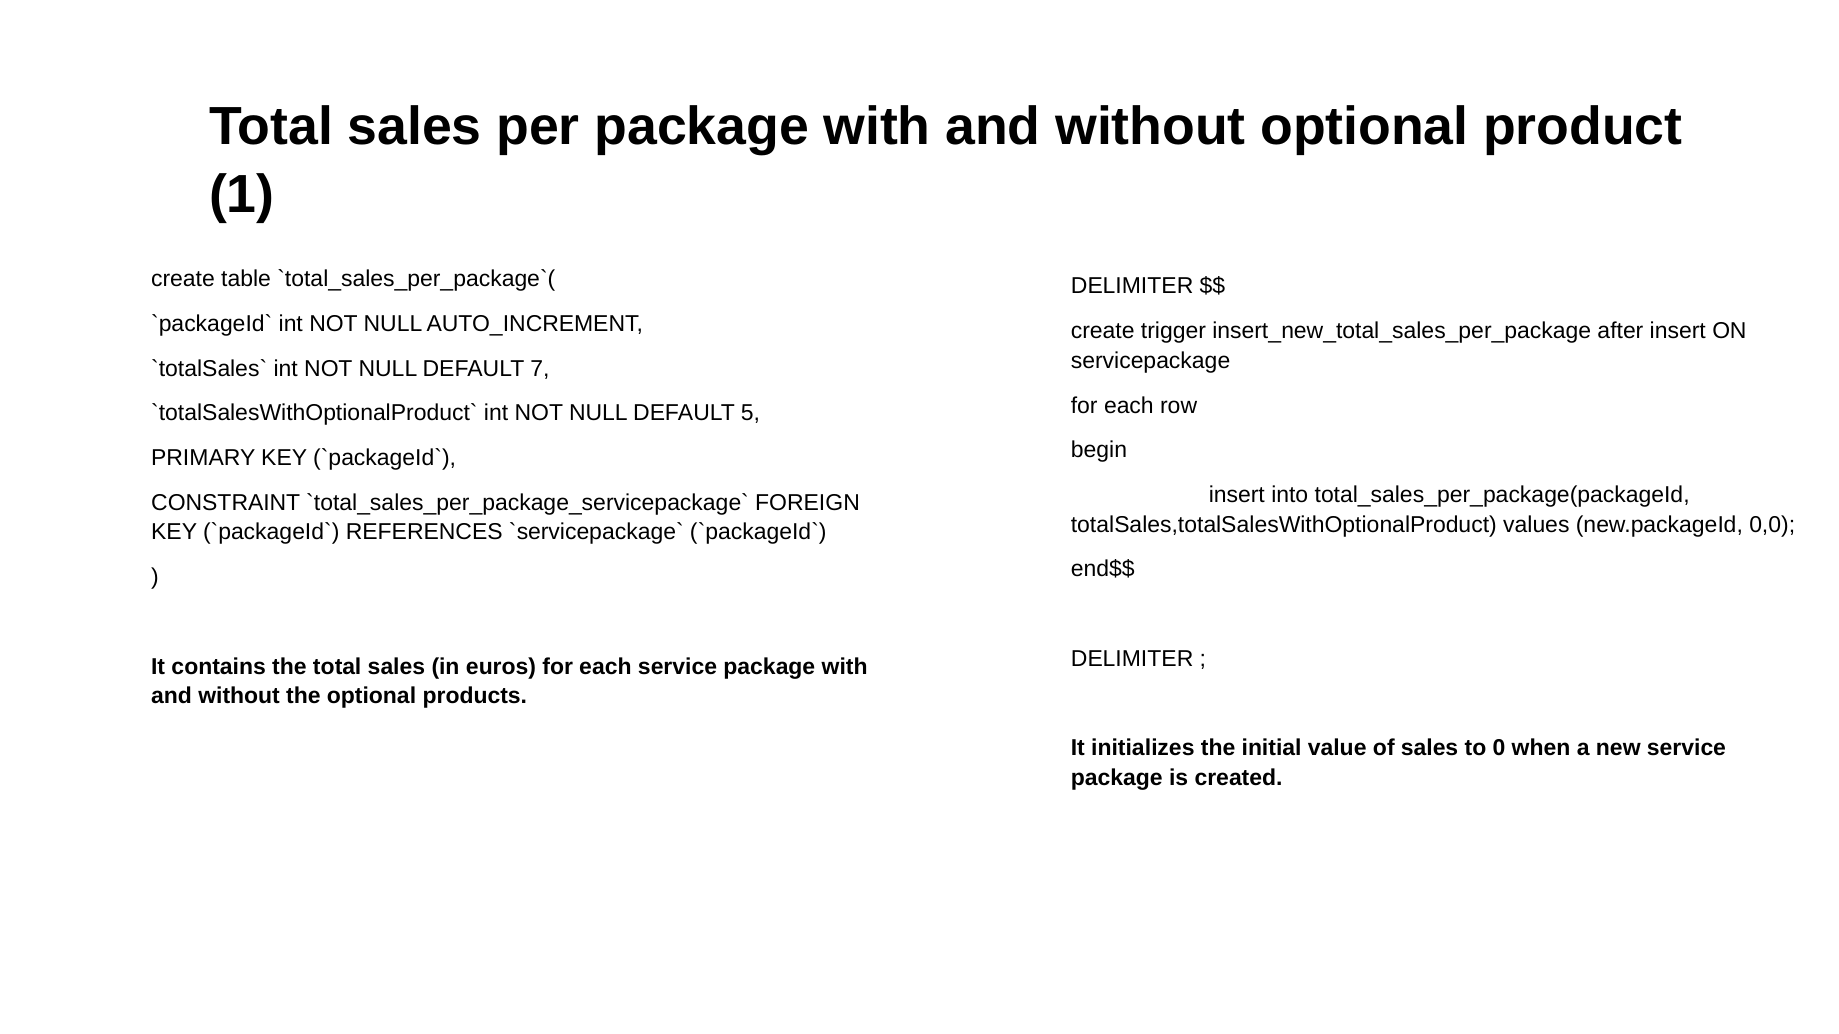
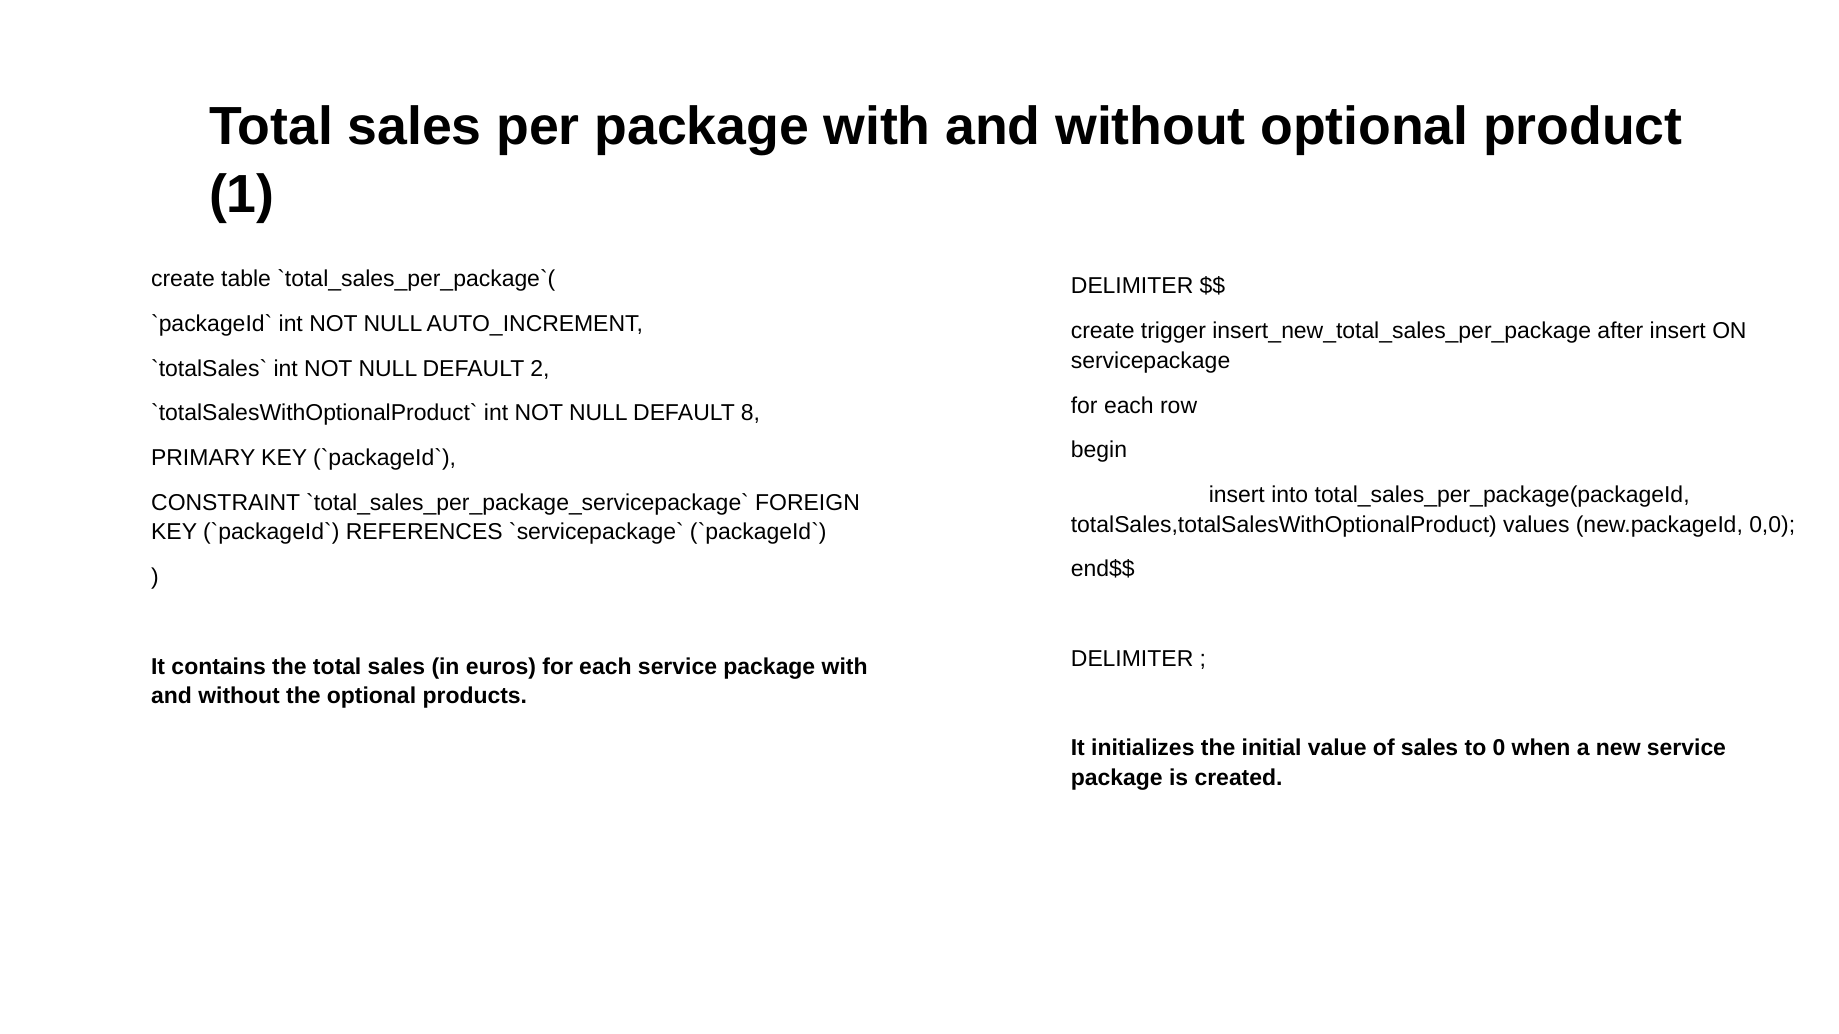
7: 7 -> 2 (540, 369)
5: 5 -> 8 (750, 413)
